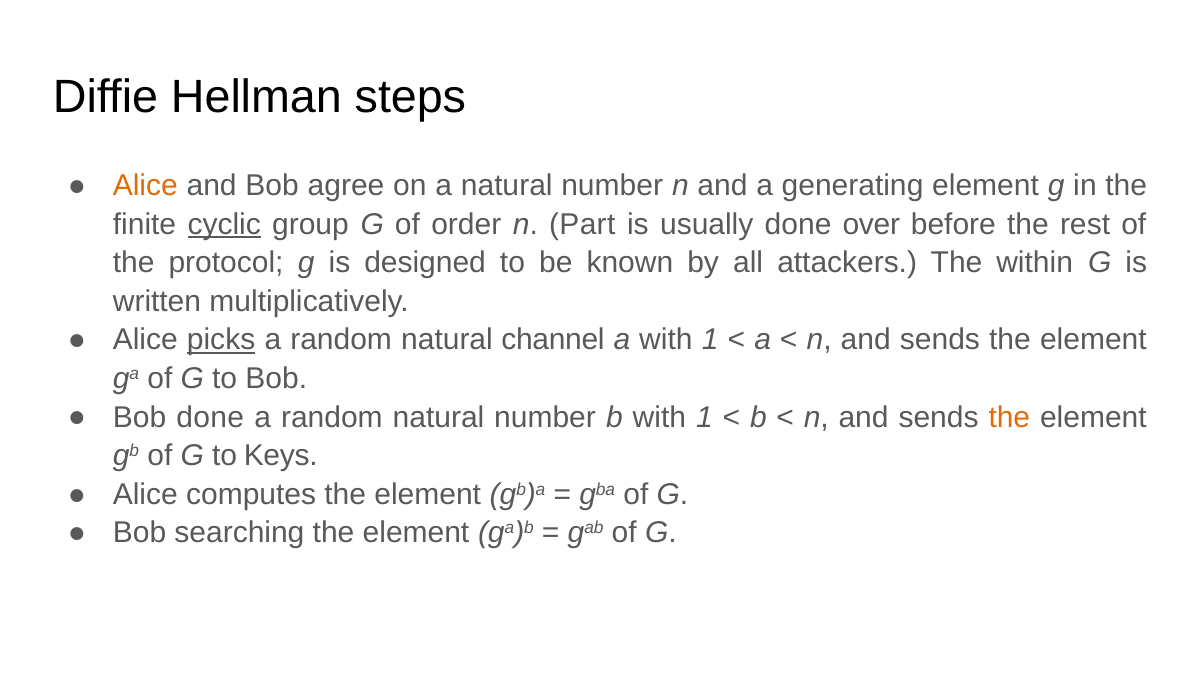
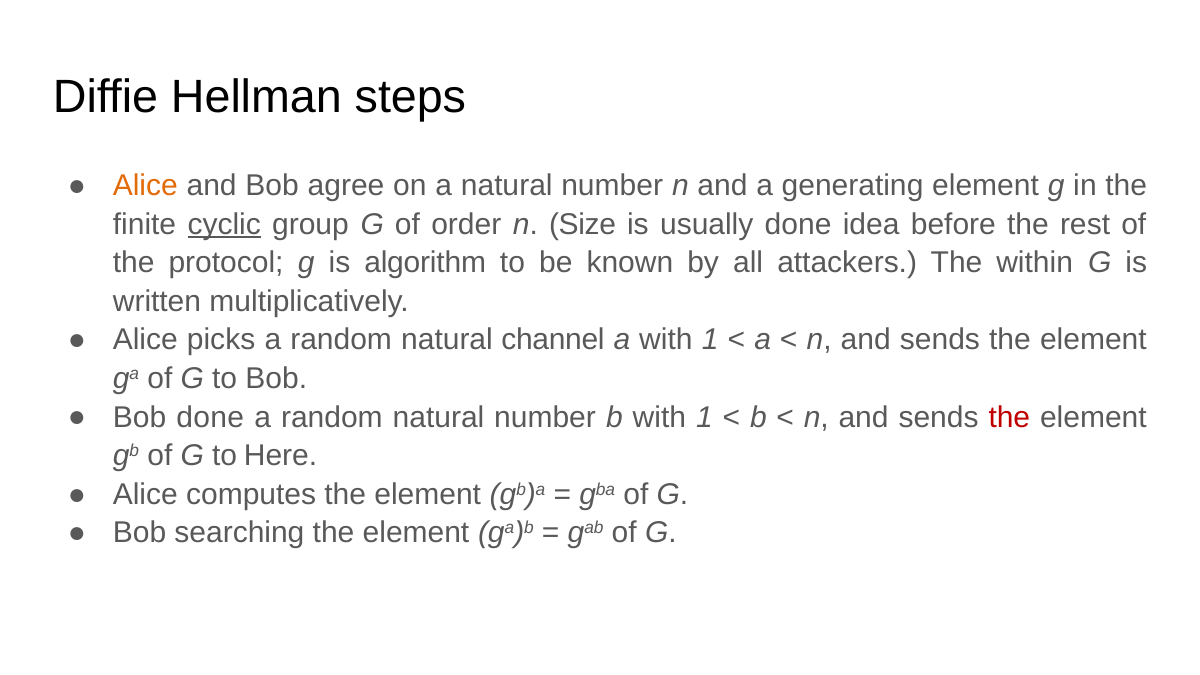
Part: Part -> Size (583, 224)
over: over -> idea (871, 224)
designed: designed -> algorithm (425, 263)
picks underline: present -> none (221, 340)
the colour: orange -> red (1009, 417)
Keys: Keys -> Here (281, 456)
